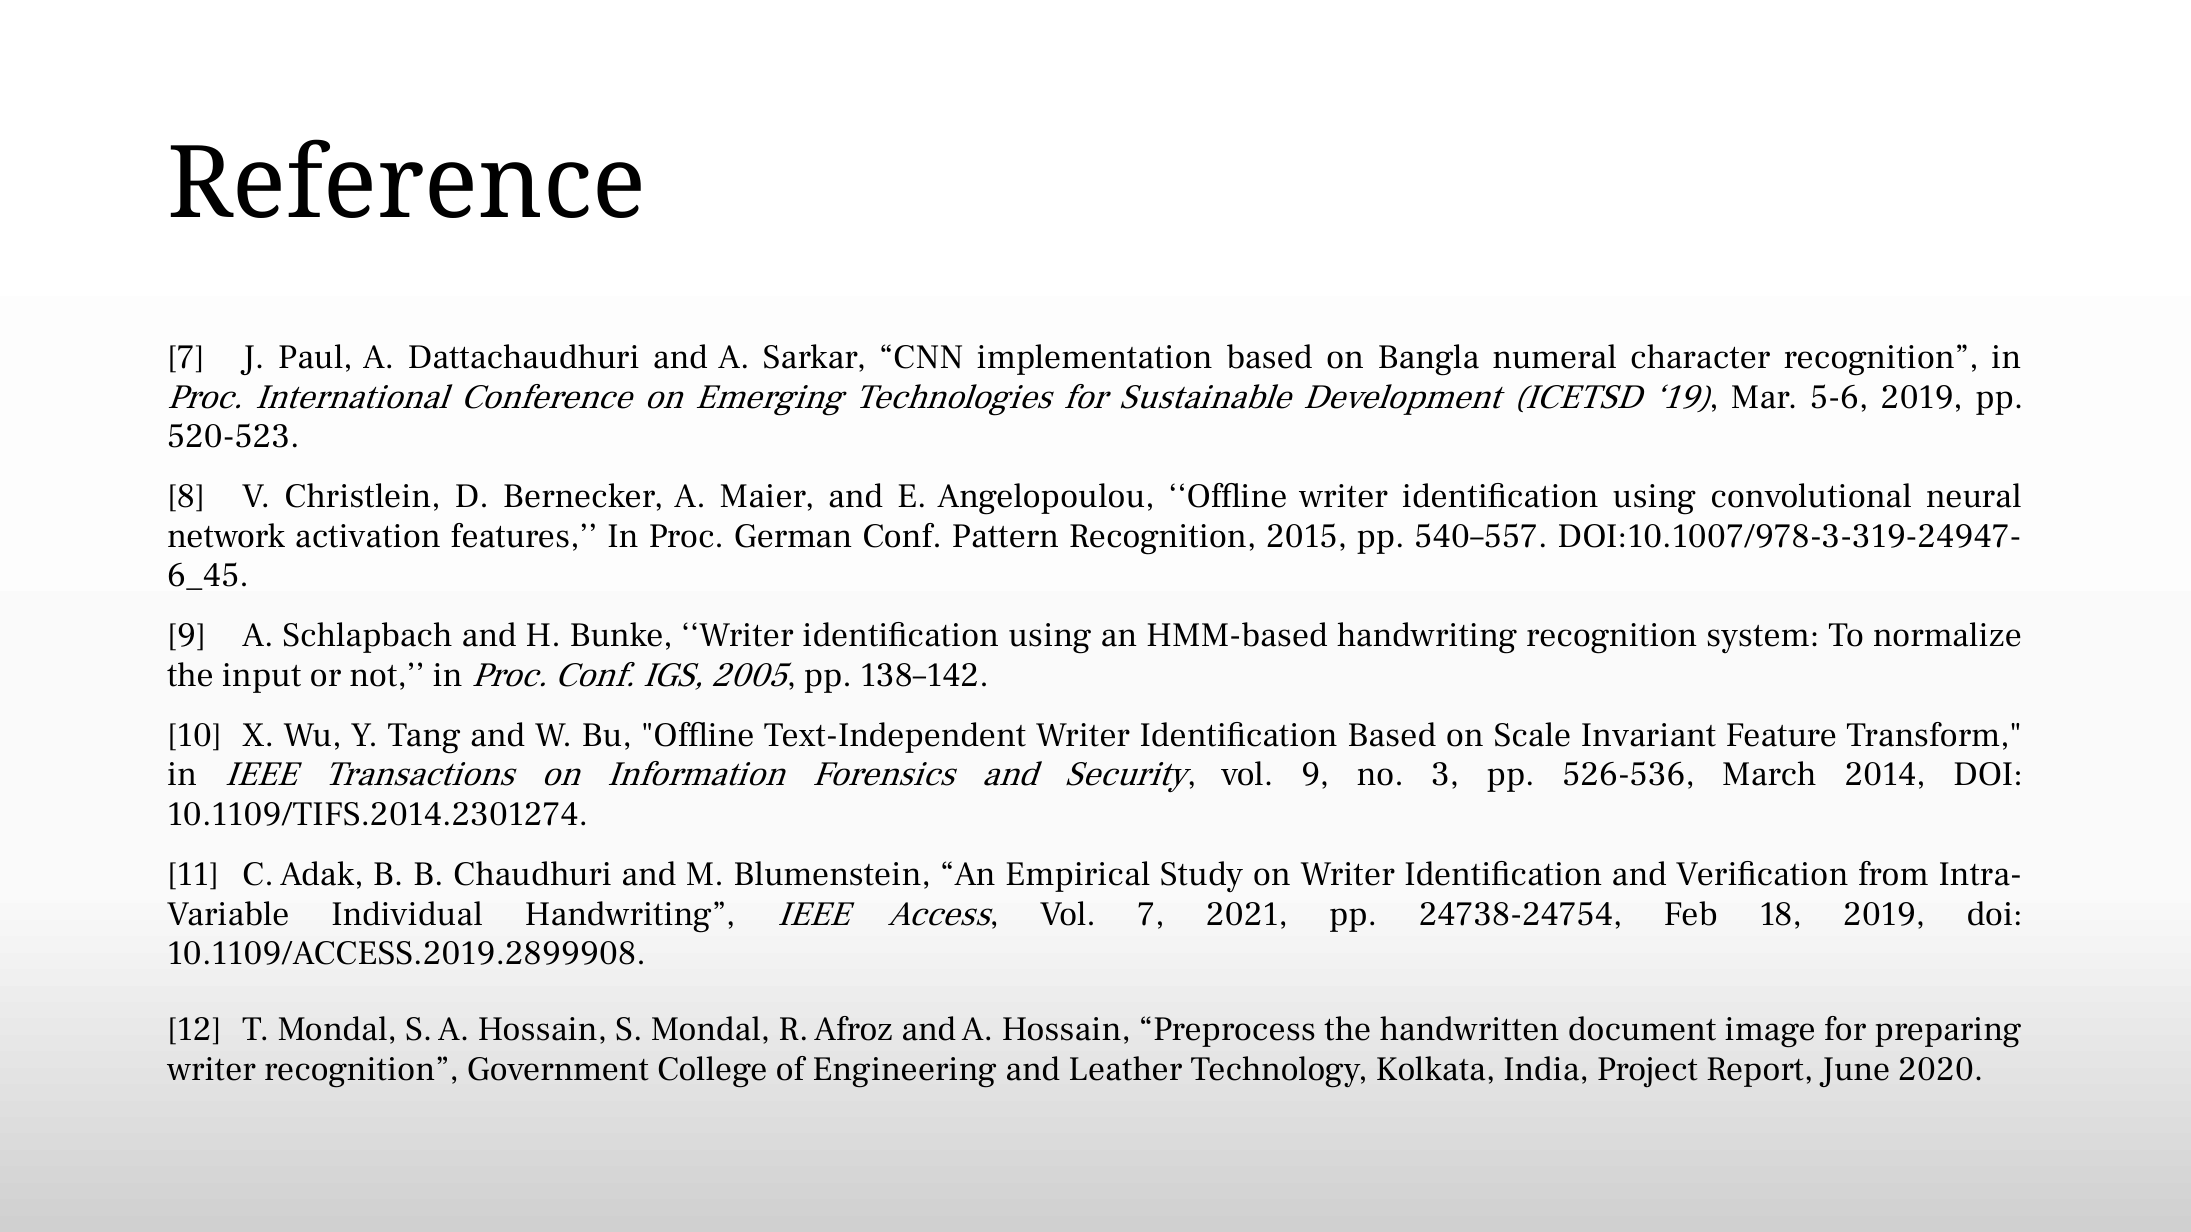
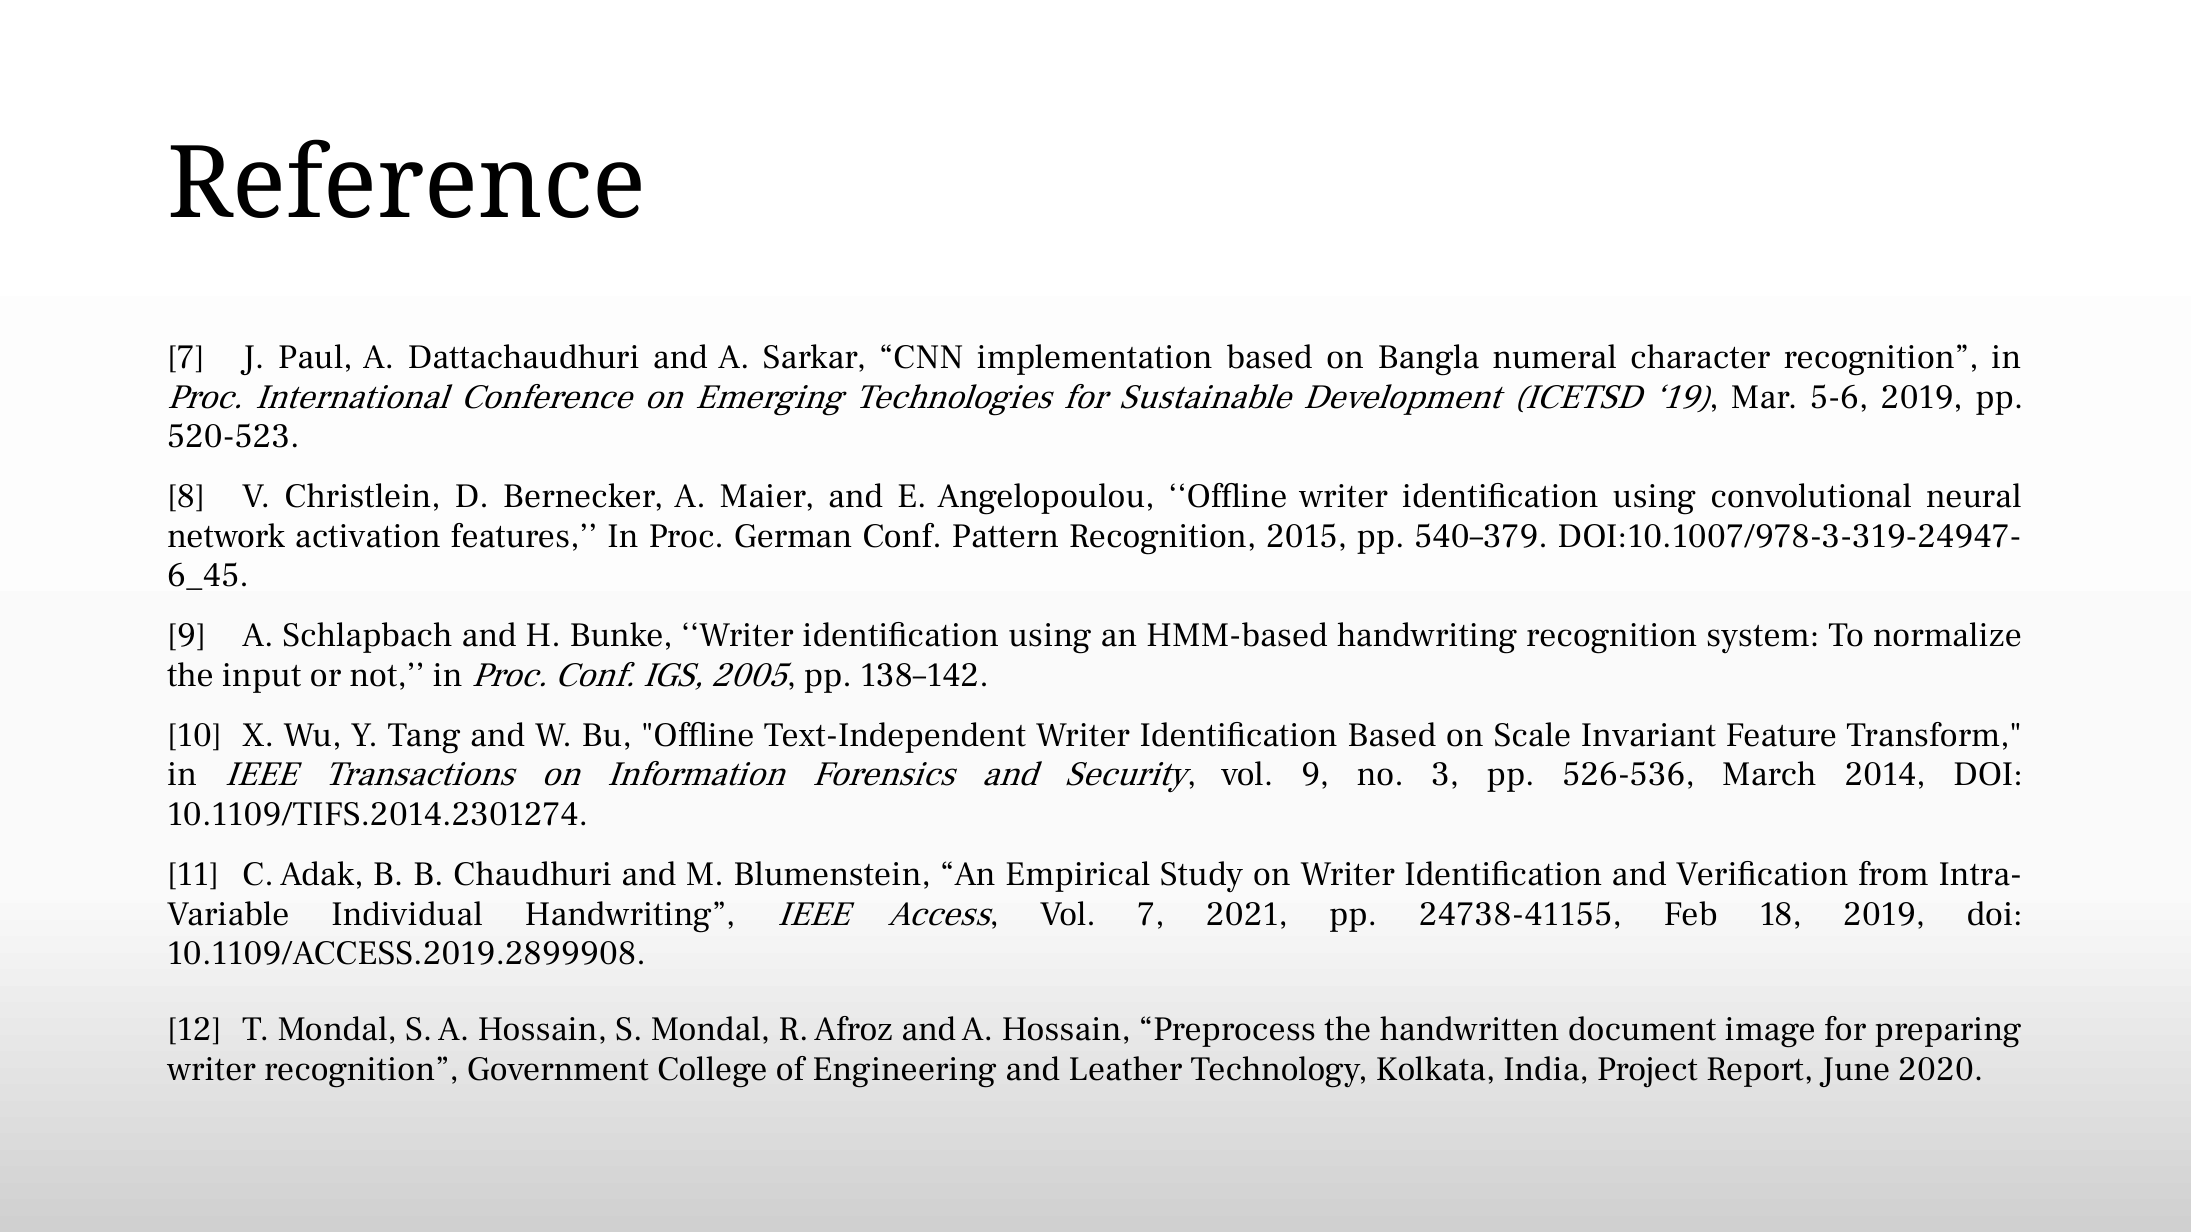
540–557: 540–557 -> 540–379 (1481, 536)
24738-24754: 24738-24754 -> 24738-41155 (1520, 914)
